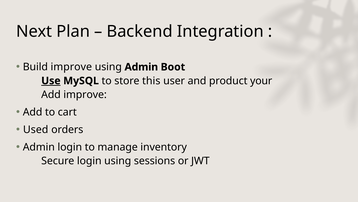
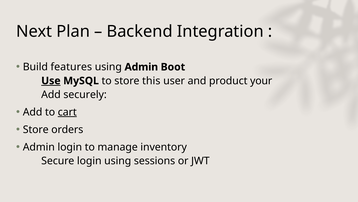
Build improve: improve -> features (71, 67)
Add improve: improve -> securely (85, 94)
cart underline: none -> present (67, 112)
Used: Used -> Store (36, 129)
